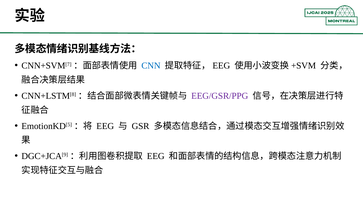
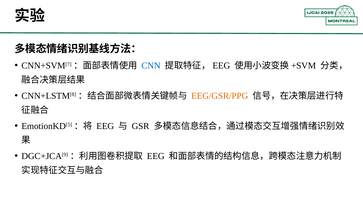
EEG/GSR/PPG colour: purple -> orange (220, 96)
